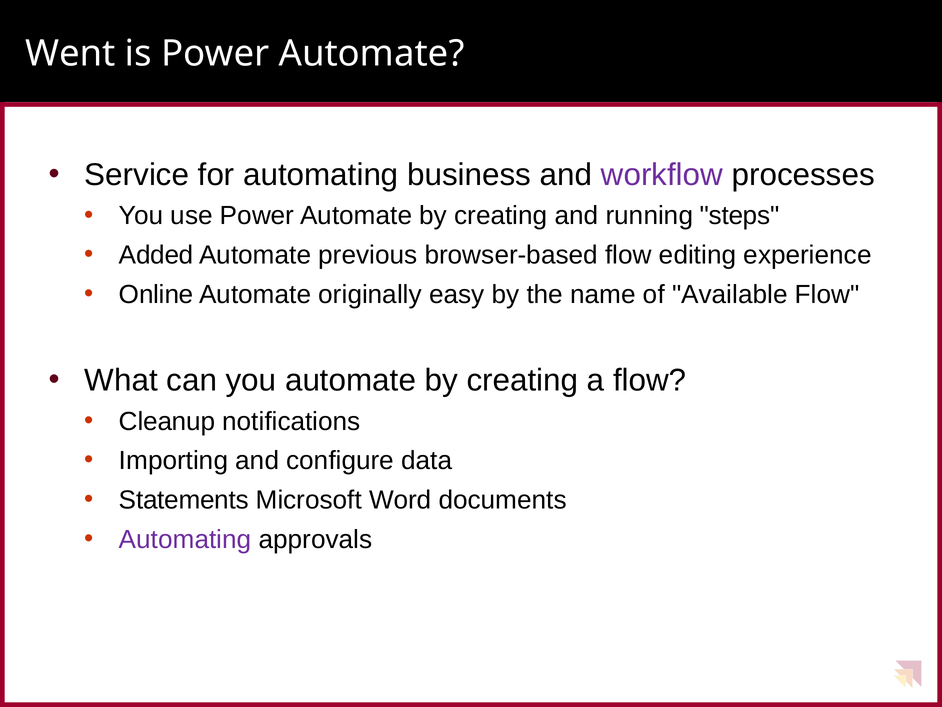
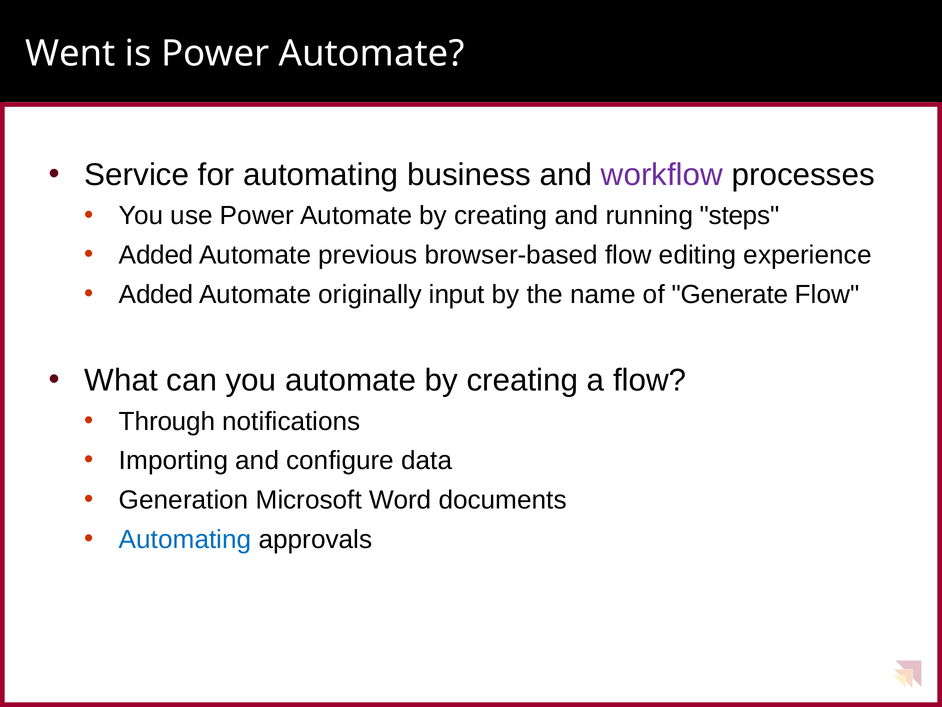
Online: Online -> Added (156, 294)
easy: easy -> input (457, 294)
Available: Available -> Generate (730, 294)
Cleanup: Cleanup -> Through (167, 421)
Statements: Statements -> Generation (184, 500)
Automating colour: purple -> blue (185, 539)
